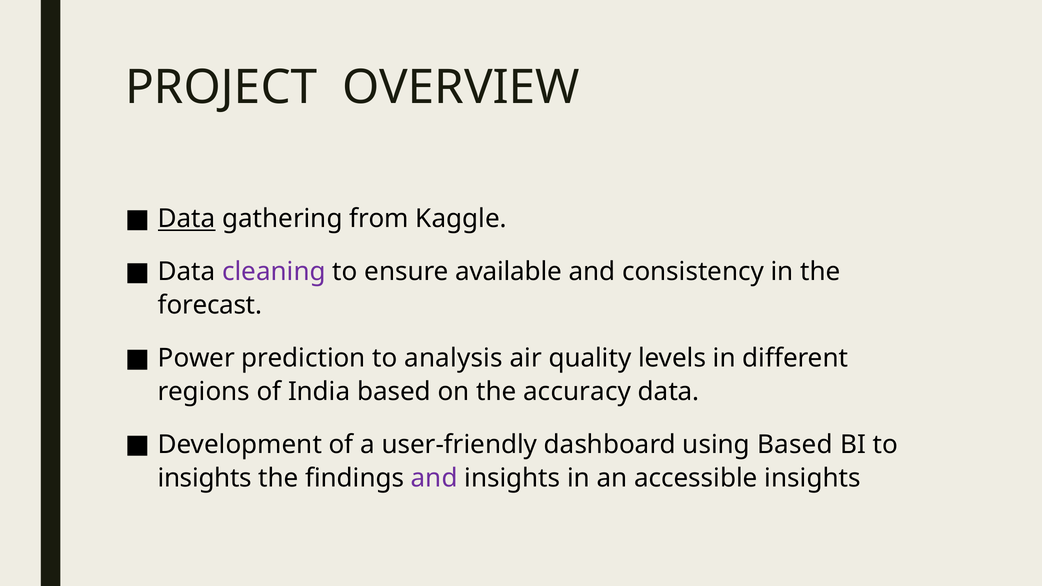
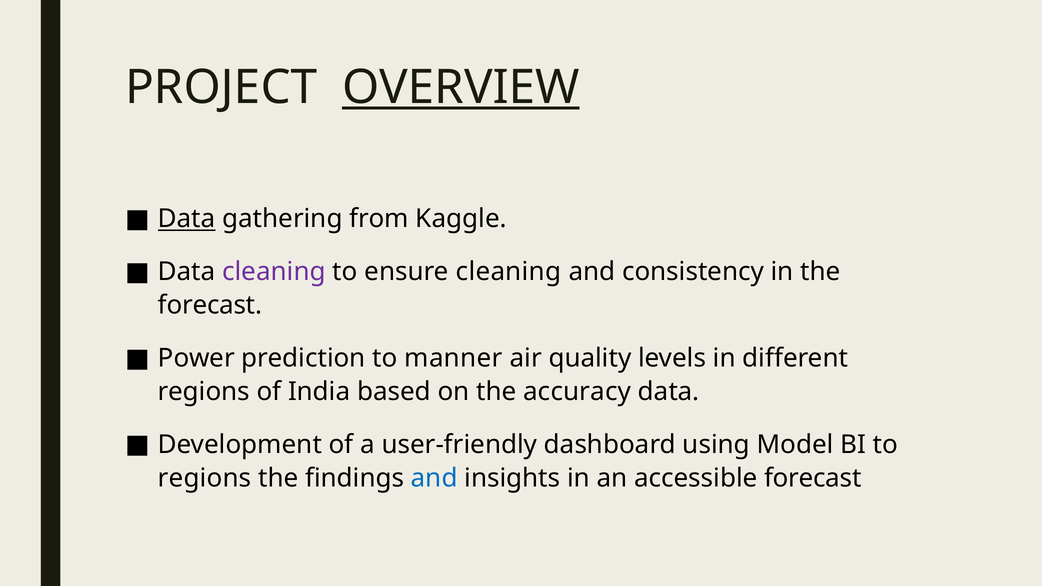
OVERVIEW underline: none -> present (461, 88)
ensure available: available -> cleaning (508, 272)
analysis: analysis -> manner (453, 358)
using Based: Based -> Model (795, 445)
insights: insights -> regions (205, 478)
and colour: purple -> blue (434, 478)
accessible insights: insights -> forecast (813, 478)
